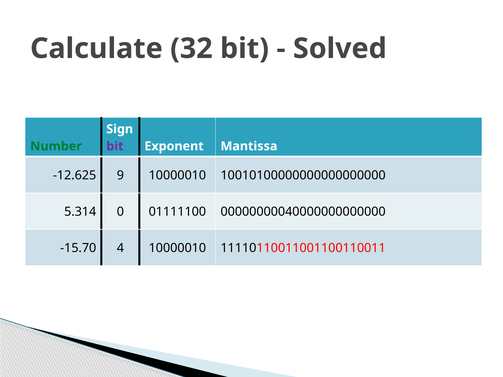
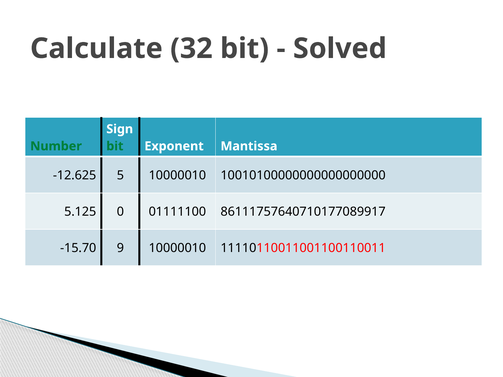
bit colour: purple -> green (115, 146)
9: 9 -> 5 (120, 176)
5.314: 5.314 -> 5.125 (80, 212)
00000000040000000000000: 00000000040000000000000 -> 86111757640710177089917 (303, 212)
4: 4 -> 9 (120, 248)
